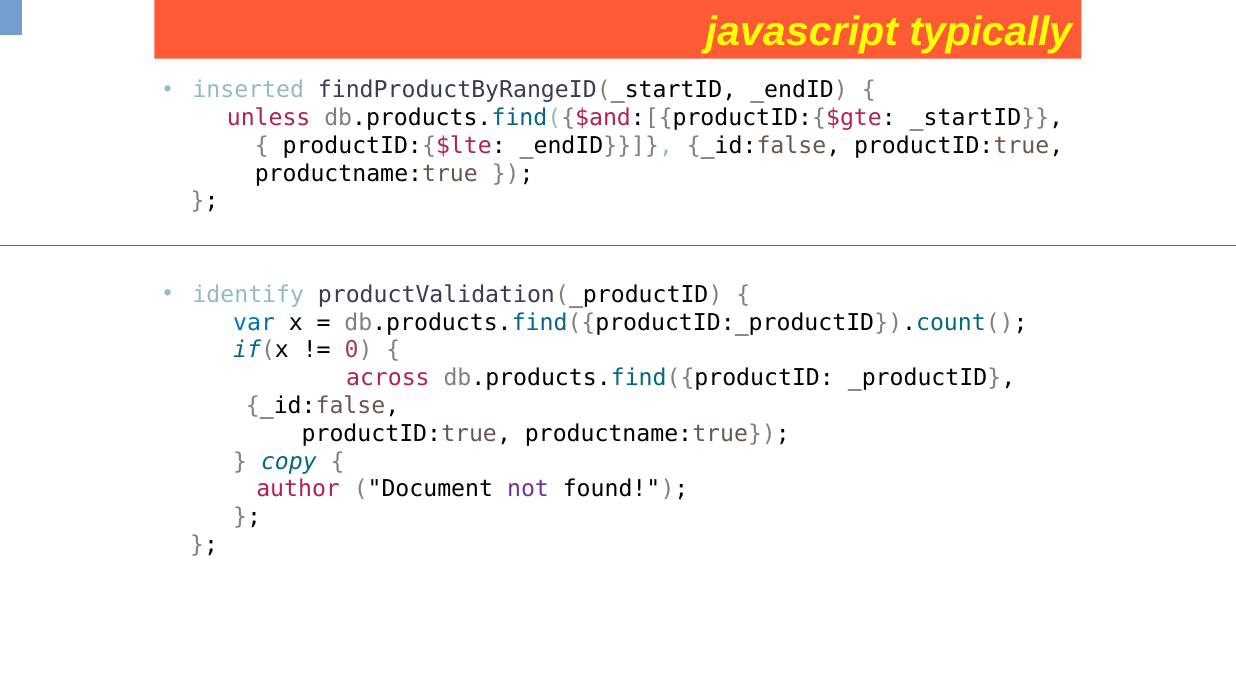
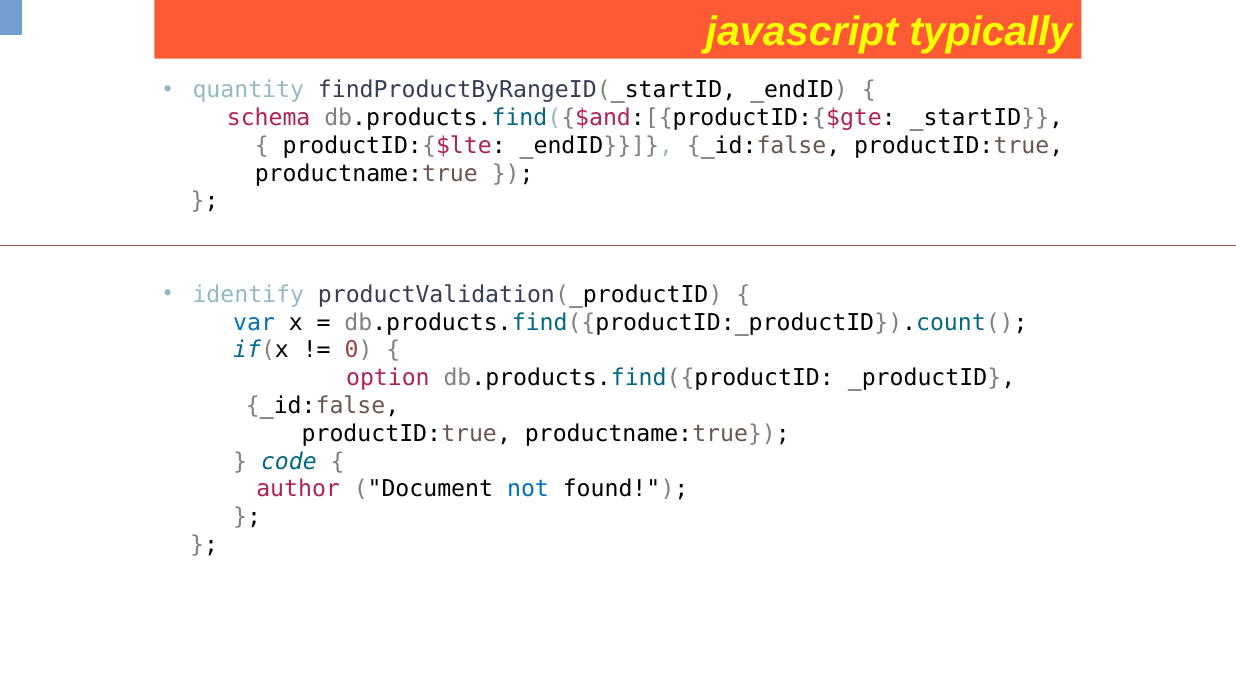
inserted: inserted -> quantity (248, 90)
unless: unless -> schema (269, 118)
across: across -> option (388, 378)
copy: copy -> code (289, 462)
not colour: purple -> blue (528, 489)
